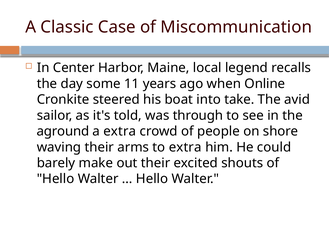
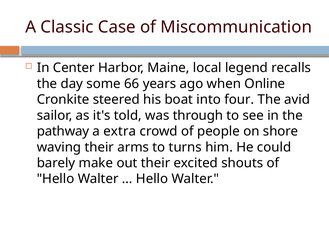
11: 11 -> 66 (132, 84)
take: take -> four (239, 100)
aground: aground -> pathway (63, 132)
to extra: extra -> turns (185, 148)
